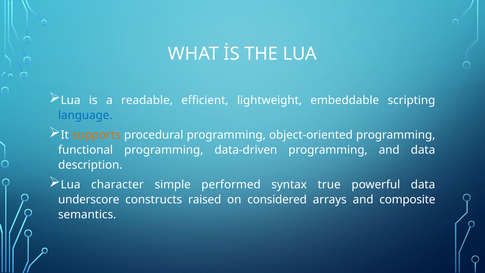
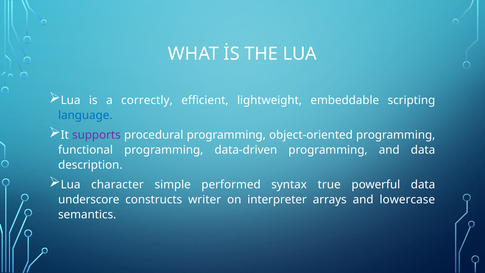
readable: readable -> correctly (147, 100)
supports colour: orange -> purple (96, 135)
raised: raised -> writer (205, 199)
considered: considered -> interpreter (277, 199)
composite: composite -> lowercase (407, 199)
